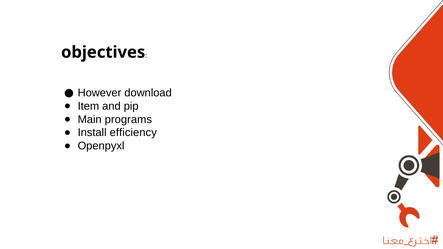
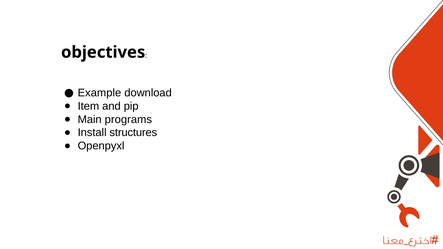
However: However -> Example (99, 93)
efficiency: efficiency -> structures (133, 133)
